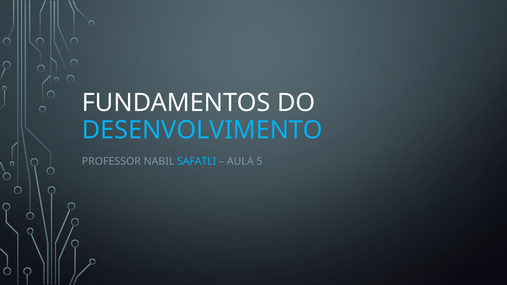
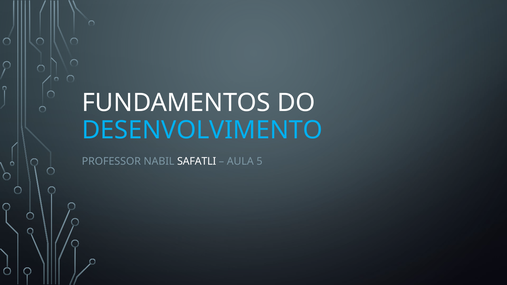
SAFATLI colour: light blue -> white (197, 161)
